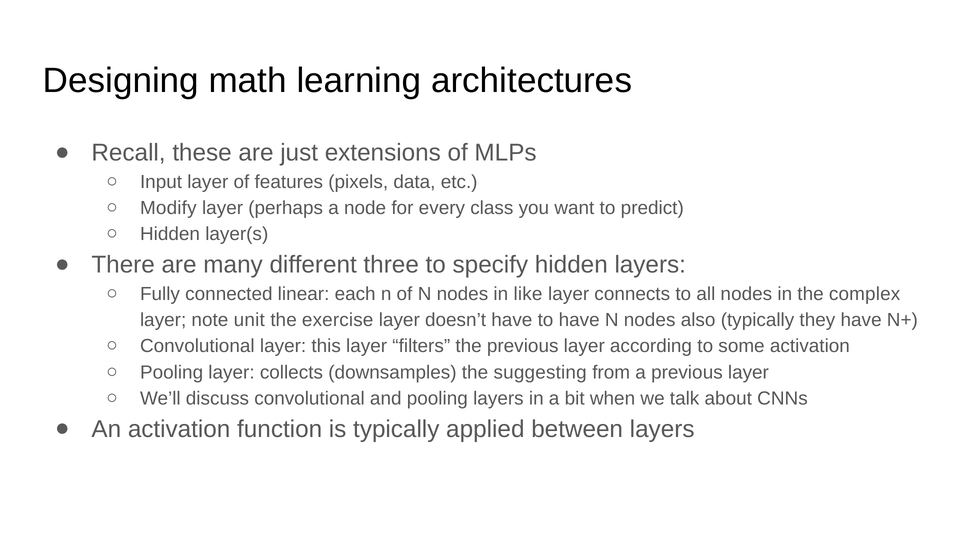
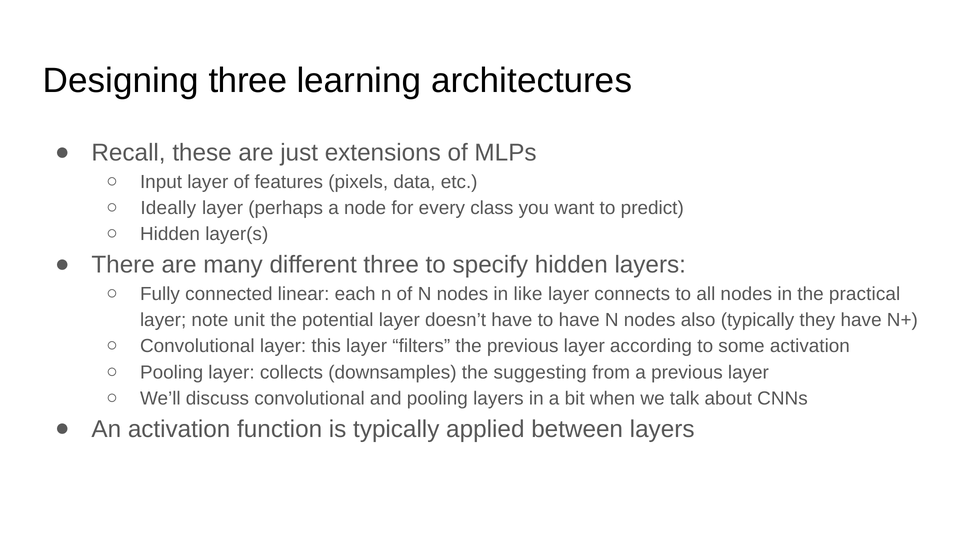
Designing math: math -> three (248, 81)
Modify: Modify -> Ideally (168, 208)
complex: complex -> practical (865, 294)
exercise: exercise -> potential (338, 320)
